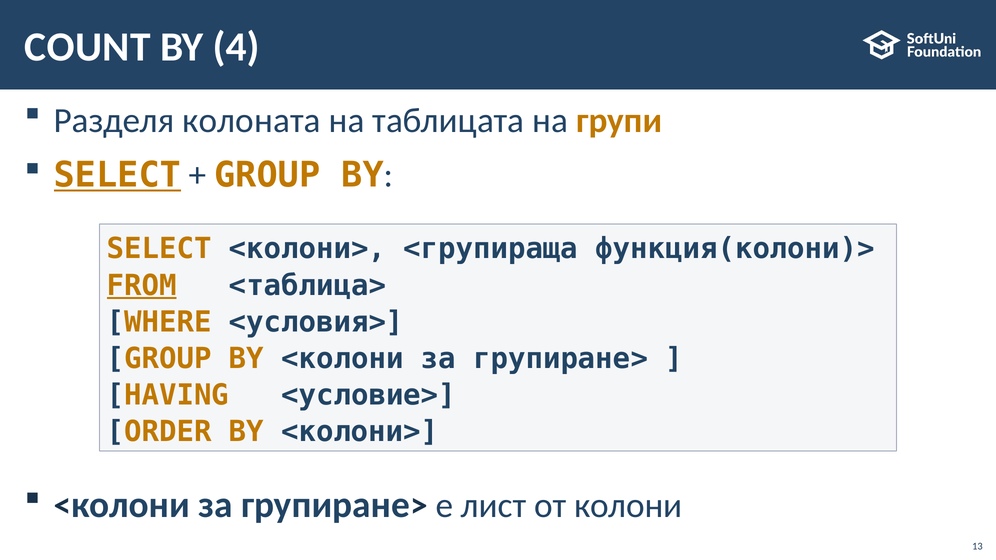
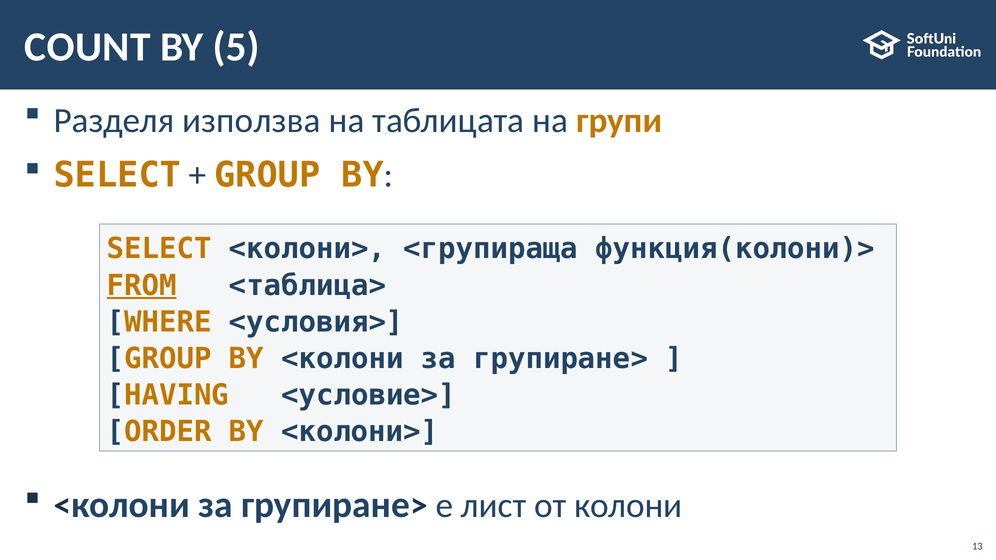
4: 4 -> 5 (236, 47)
колоната: колоната -> използва (251, 121)
SELECT underline: present -> none (117, 175)
